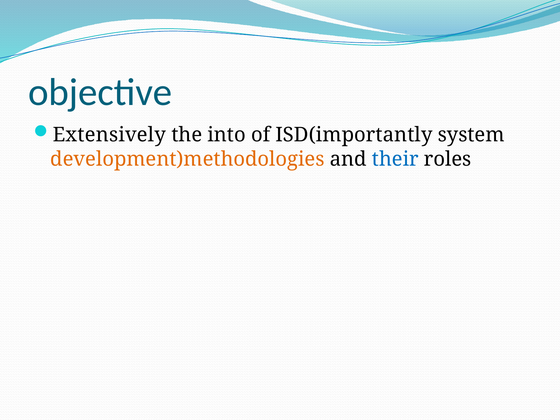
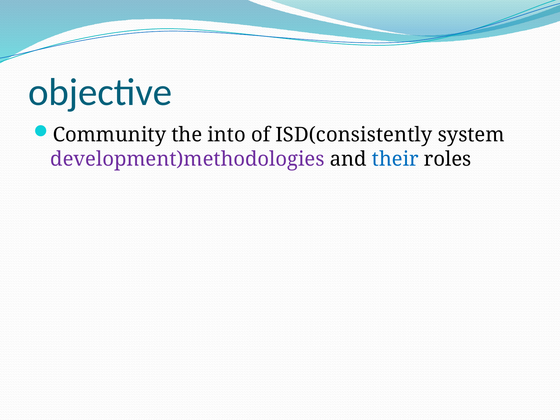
Extensively: Extensively -> Community (109, 135)
ISD(importantly: ISD(importantly -> ISD(consistently (354, 135)
development)methodologies colour: orange -> purple (187, 159)
